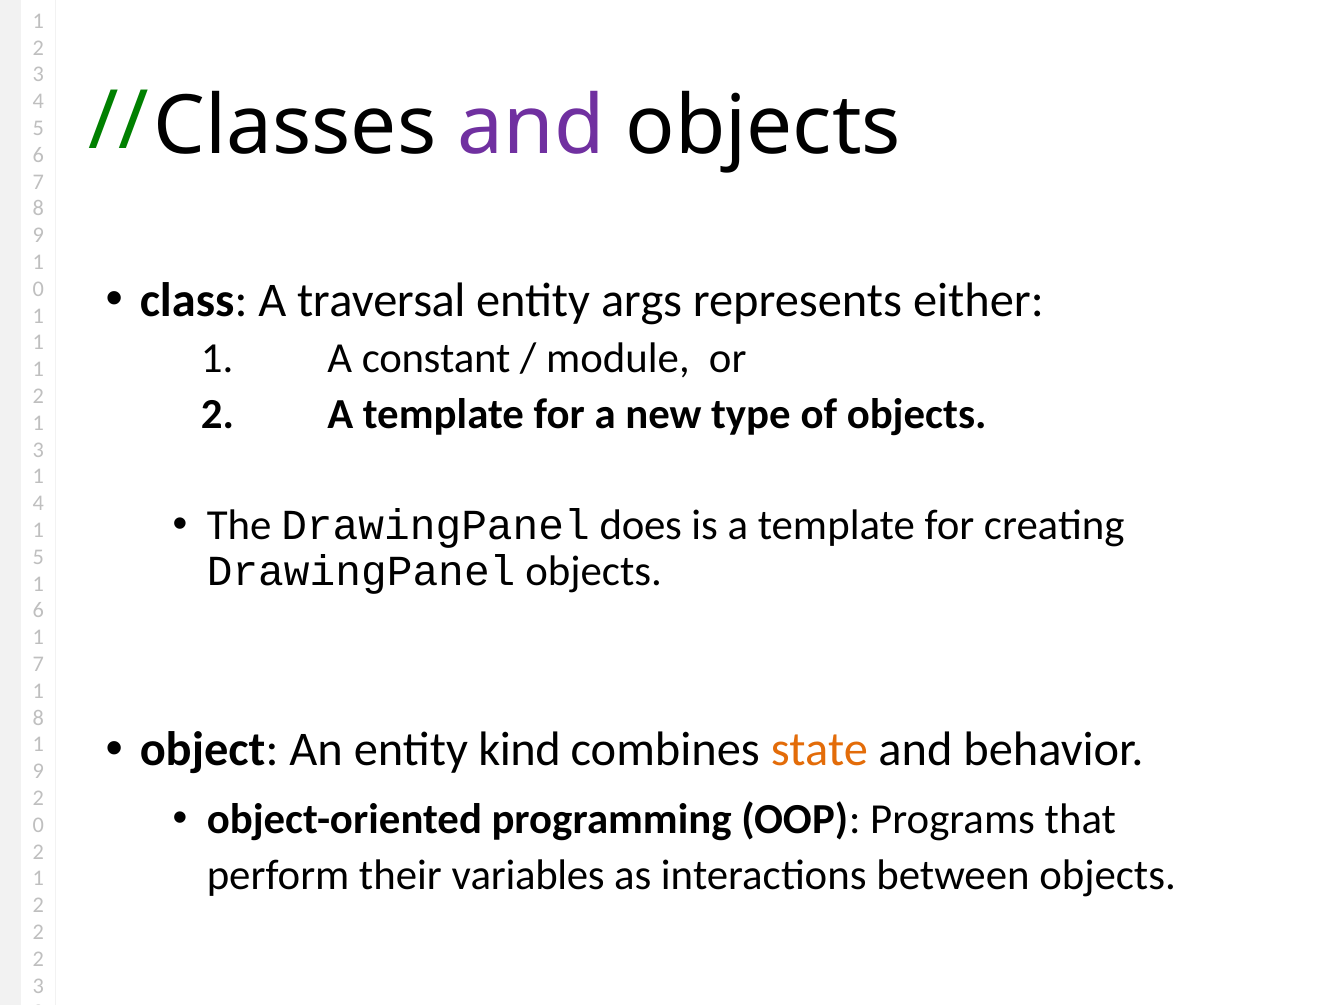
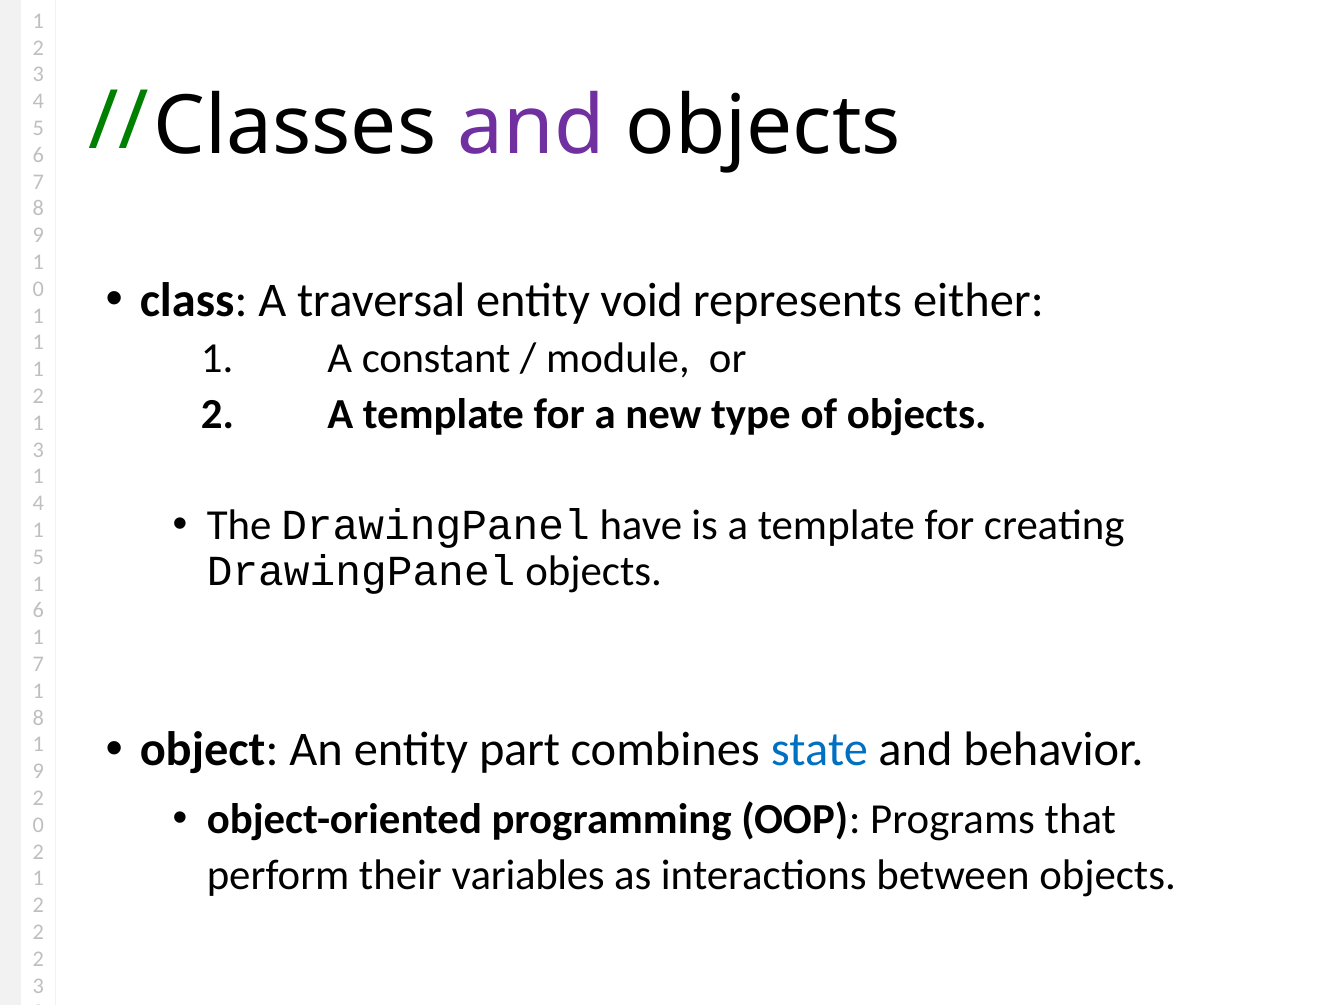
args: args -> void (642, 300)
does: does -> have (641, 525)
kind: kind -> part (519, 751)
state colour: orange -> blue (819, 751)
